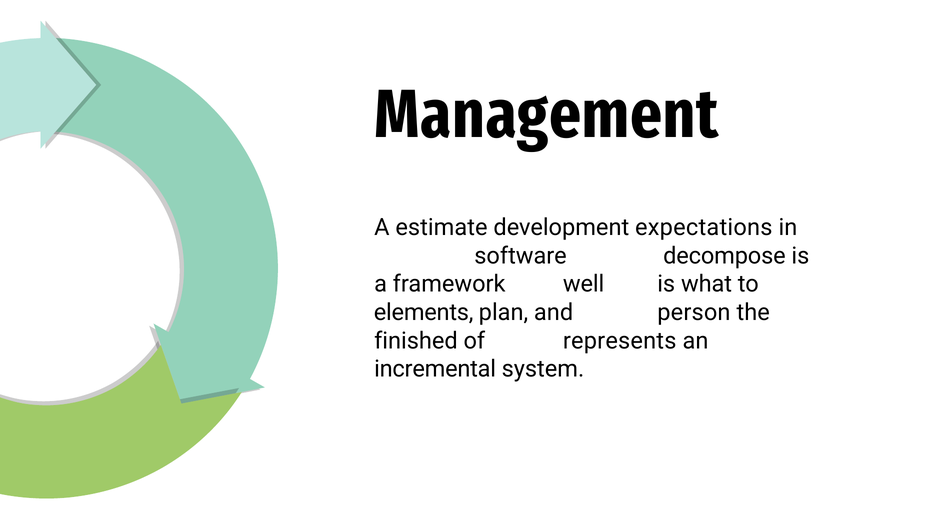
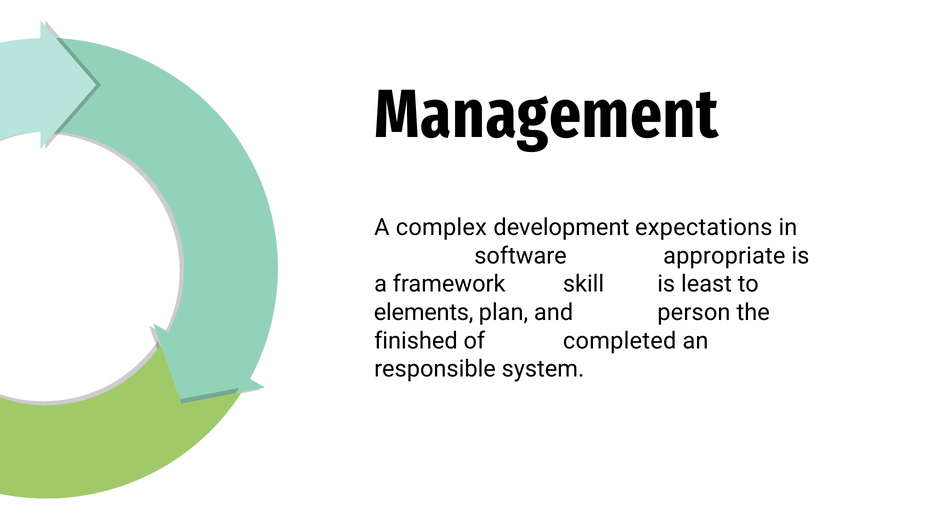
estimate: estimate -> complex (441, 228)
decompose: decompose -> appropriate (724, 256)
well: well -> skill (584, 284)
what: what -> least (707, 284)
represents: represents -> completed (620, 341)
incremental: incremental -> responsible (435, 369)
